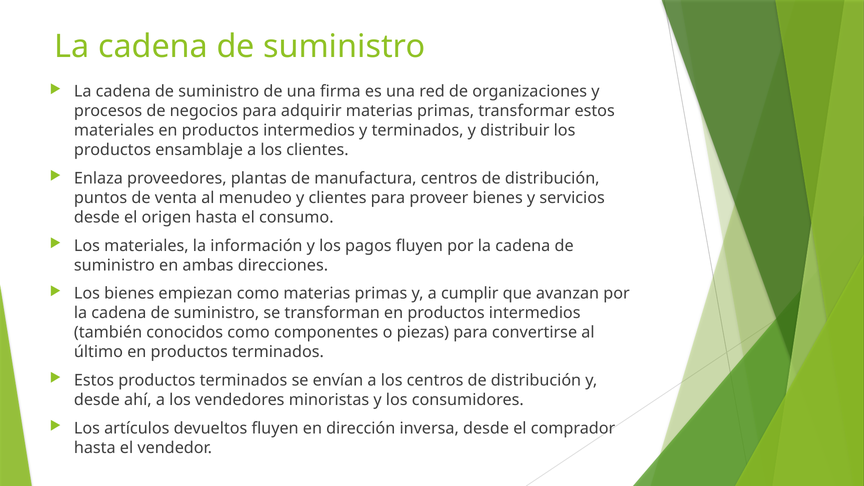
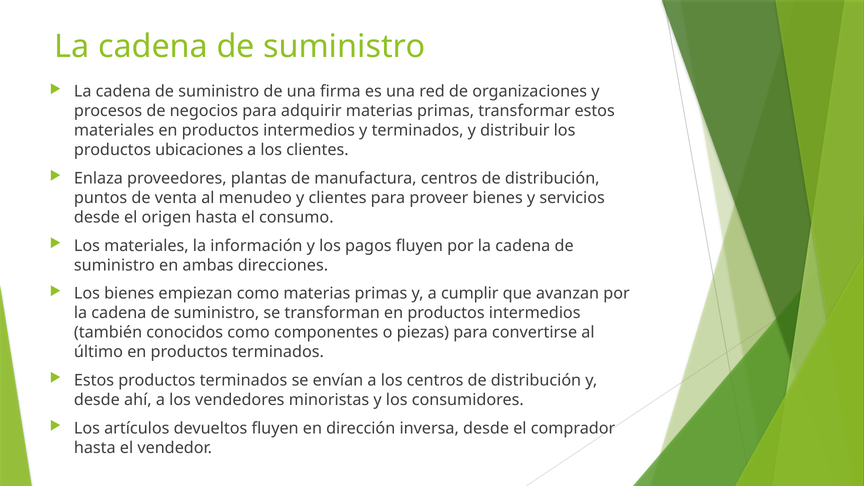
ensamblaje: ensamblaje -> ubicaciones (199, 150)
